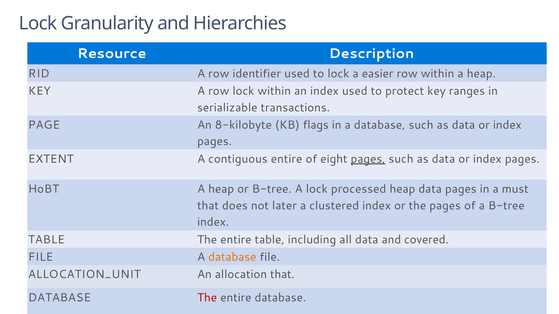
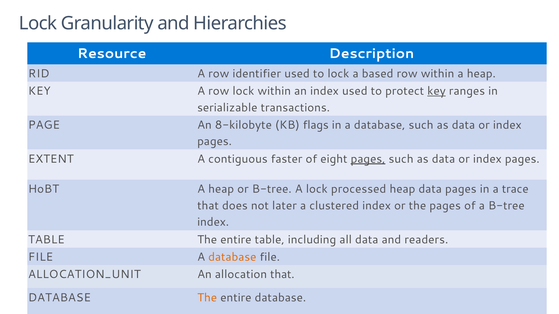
easier: easier -> based (378, 74)
key underline: none -> present (437, 91)
contiguous entire: entire -> faster (287, 159)
must: must -> trace (515, 189)
covered: covered -> readers (426, 240)
The colour: red -> orange (207, 298)
